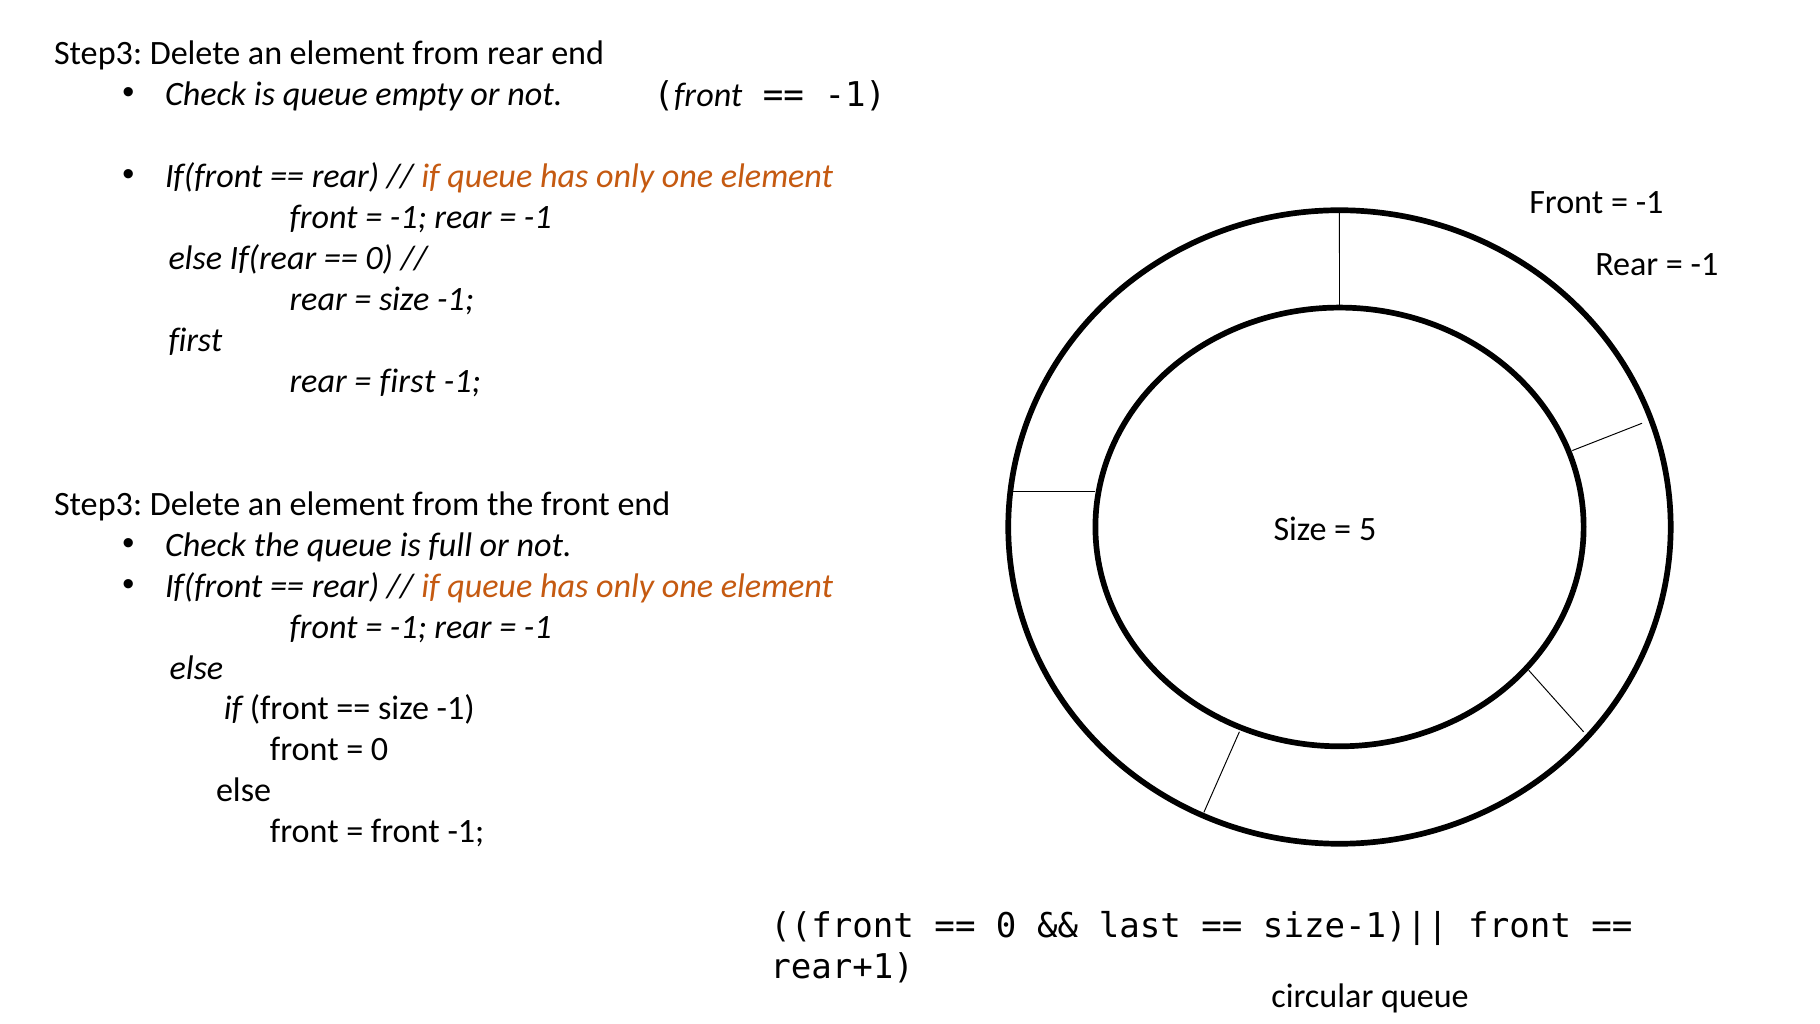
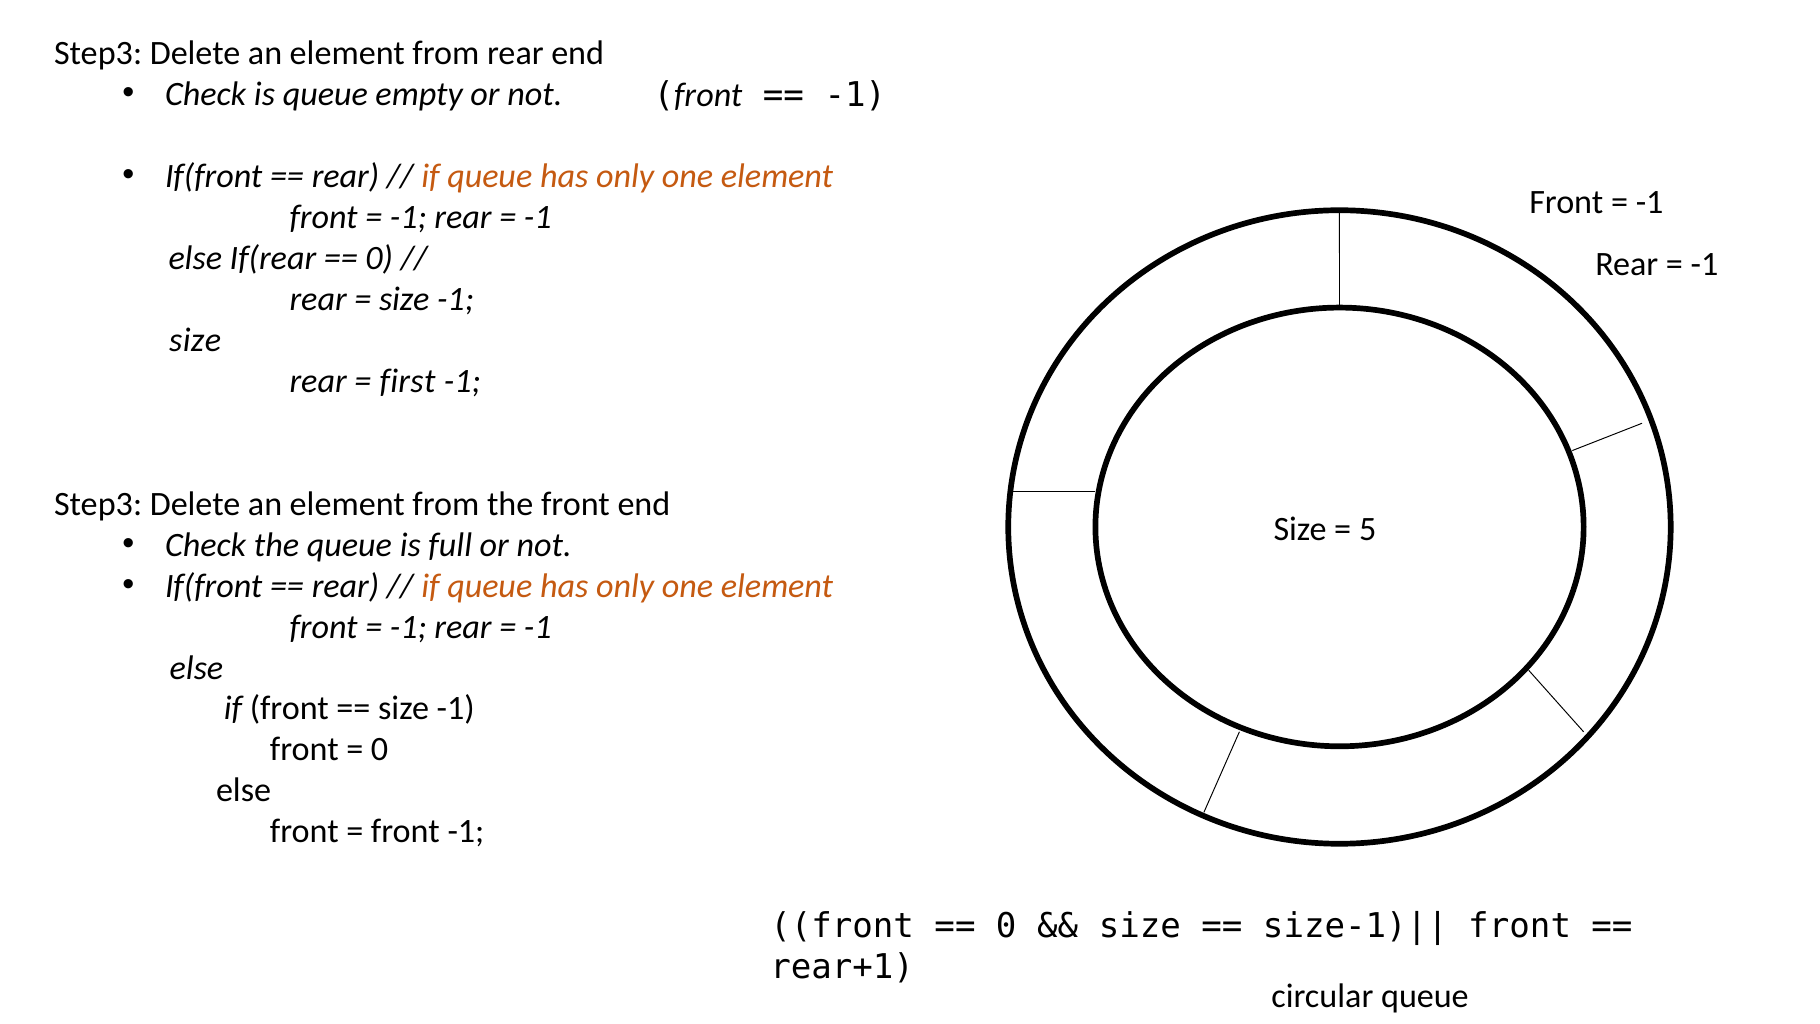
first: first -> size (195, 340)
last: last -> size (1140, 926)
